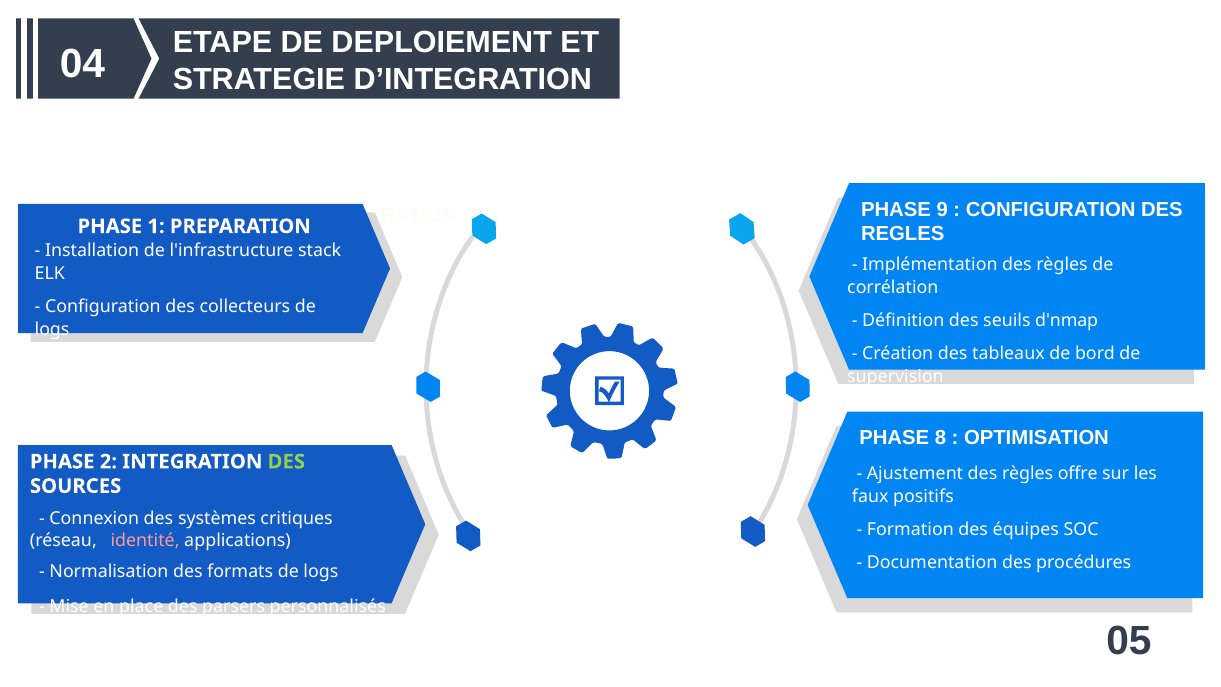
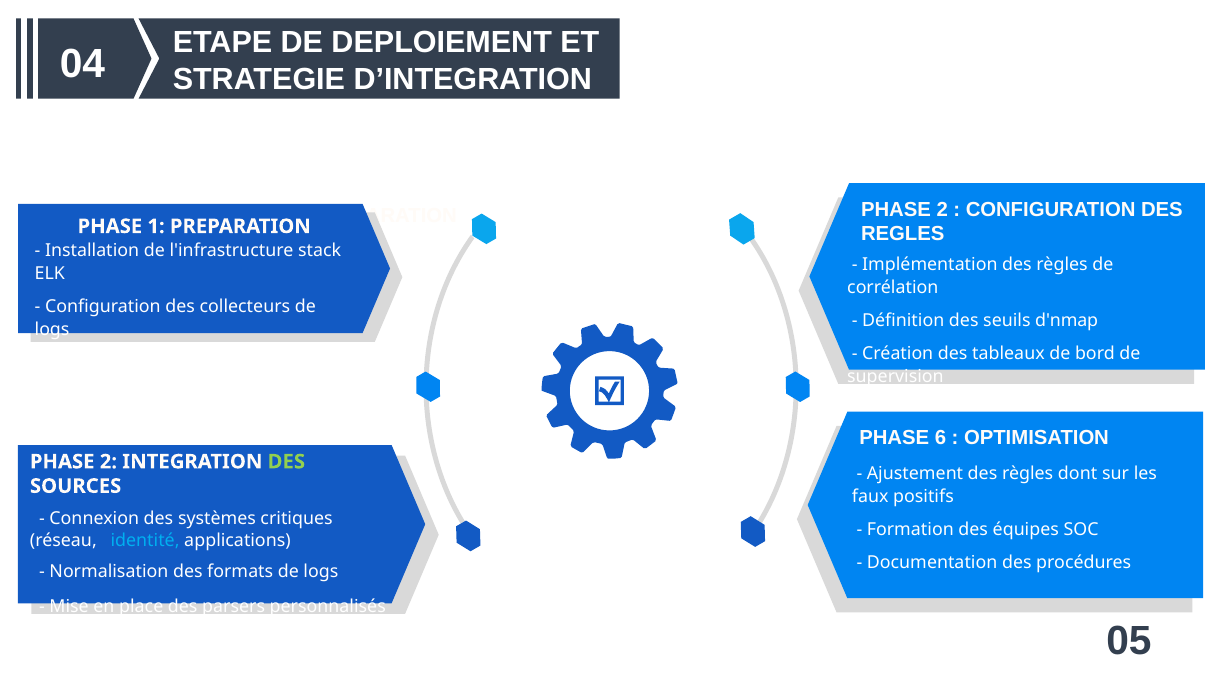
9: 9 -> 2 (942, 210)
8: 8 -> 6 (940, 438)
offre: offre -> dont (1078, 473)
identité colour: pink -> light blue (145, 540)
